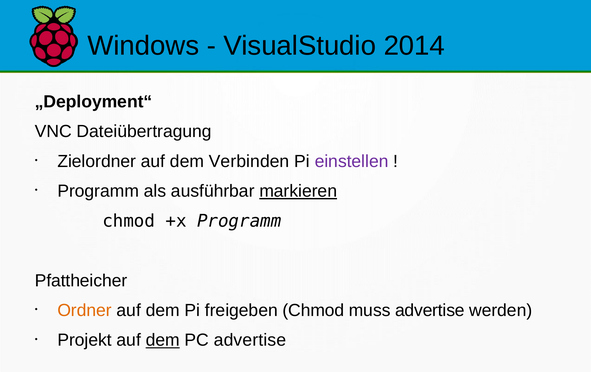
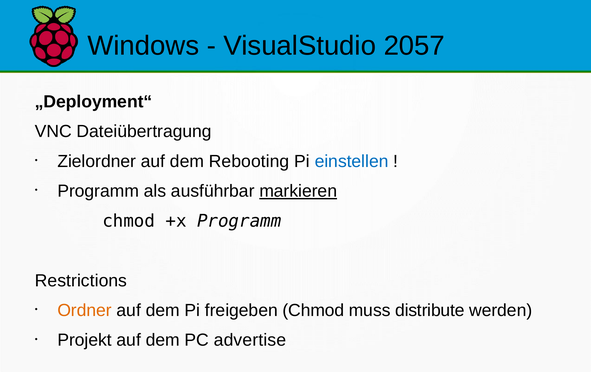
2014: 2014 -> 2057 (414, 46)
Verbinden: Verbinden -> Rebooting (249, 161)
einstellen colour: purple -> blue (352, 161)
Pfattheicher: Pfattheicher -> Restrictions (81, 281)
muss advertise: advertise -> distribute (430, 311)
dem underline: present -> none (163, 341)
